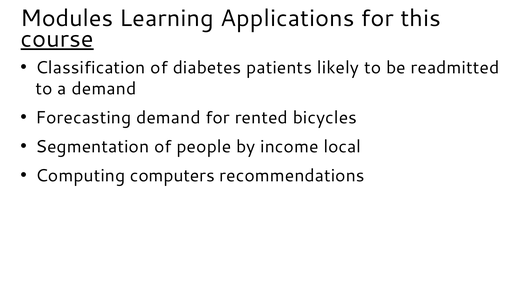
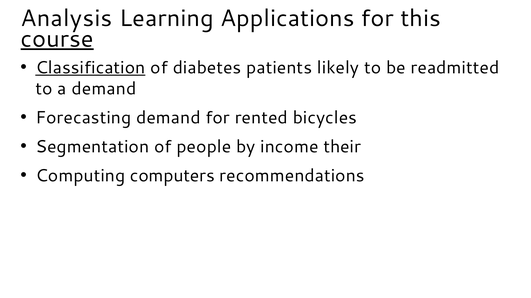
Modules: Modules -> Analysis (66, 19)
Classification underline: none -> present (90, 68)
local: local -> their (342, 147)
